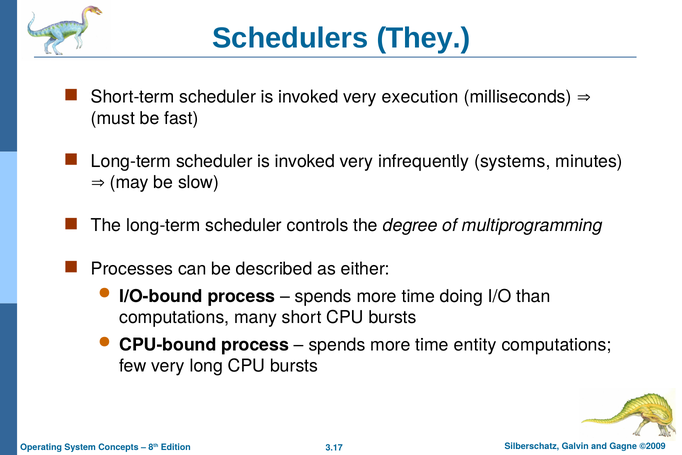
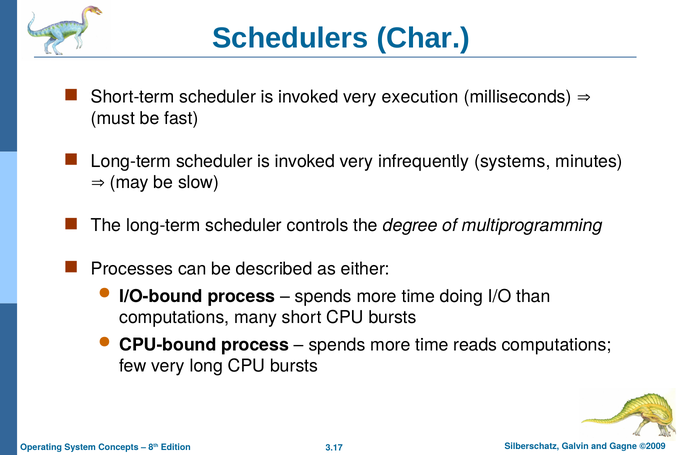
They: They -> Char (423, 38)
entity: entity -> reads (475, 345)
